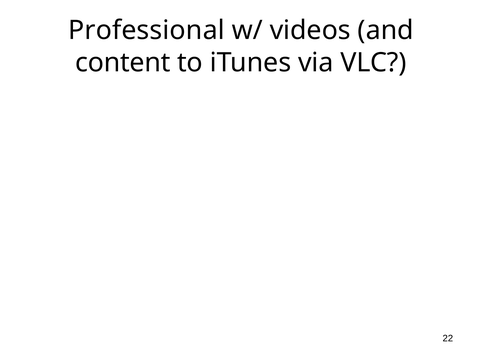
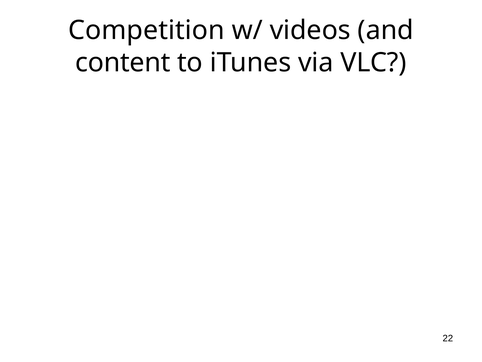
Professional: Professional -> Competition (146, 30)
